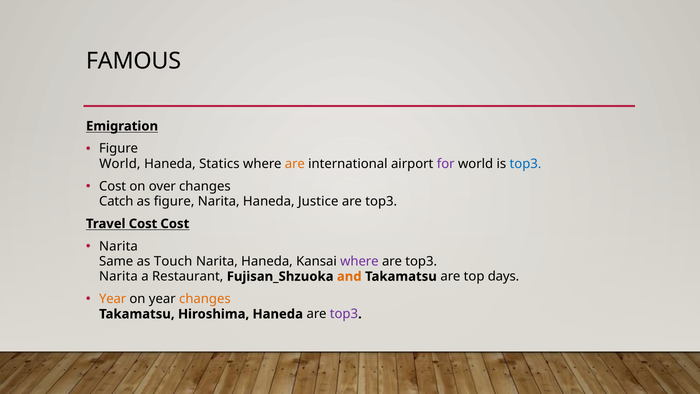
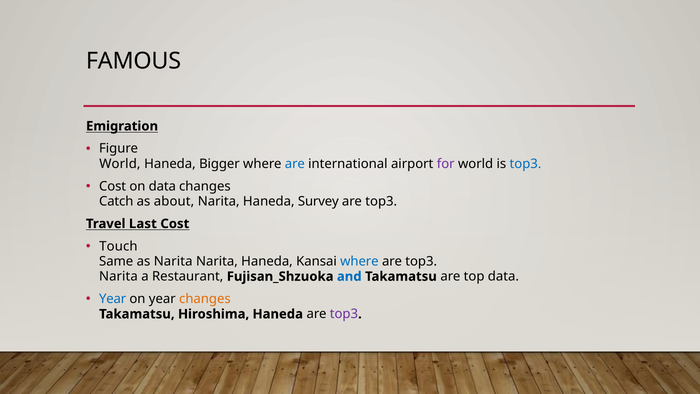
Statics: Statics -> Bigger (219, 164)
are colour: orange -> blue (295, 164)
on over: over -> data (162, 186)
as figure: figure -> about (174, 201)
Justice: Justice -> Survey (318, 201)
Travel Cost: Cost -> Last (143, 224)
Narita: Narita -> Touch (118, 246)
as Touch: Touch -> Narita (173, 261)
where colour: purple -> blue (359, 261)
and colour: orange -> blue (349, 276)
top days: days -> data (503, 276)
Year colour: orange -> blue (113, 299)
